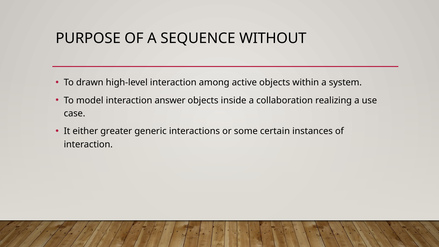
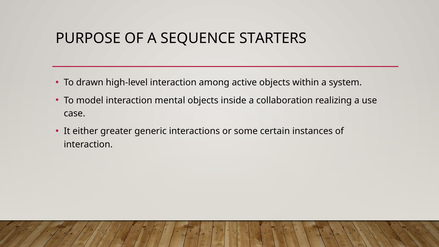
WITHOUT: WITHOUT -> STARTERS (273, 38)
answer: answer -> mental (170, 100)
